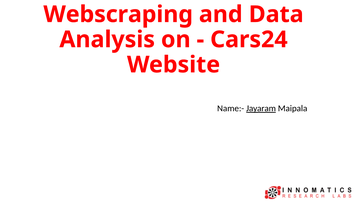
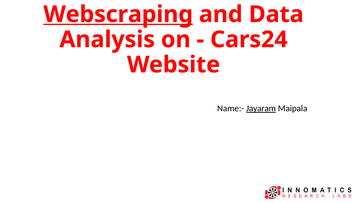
Webscraping underline: none -> present (118, 14)
